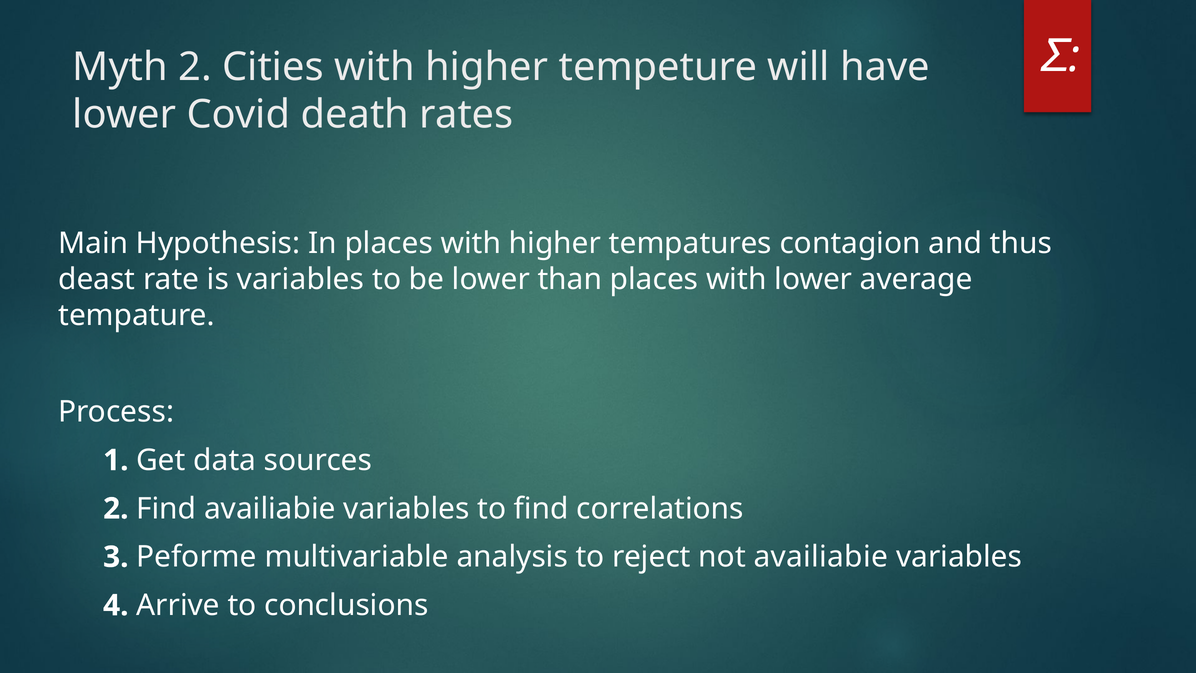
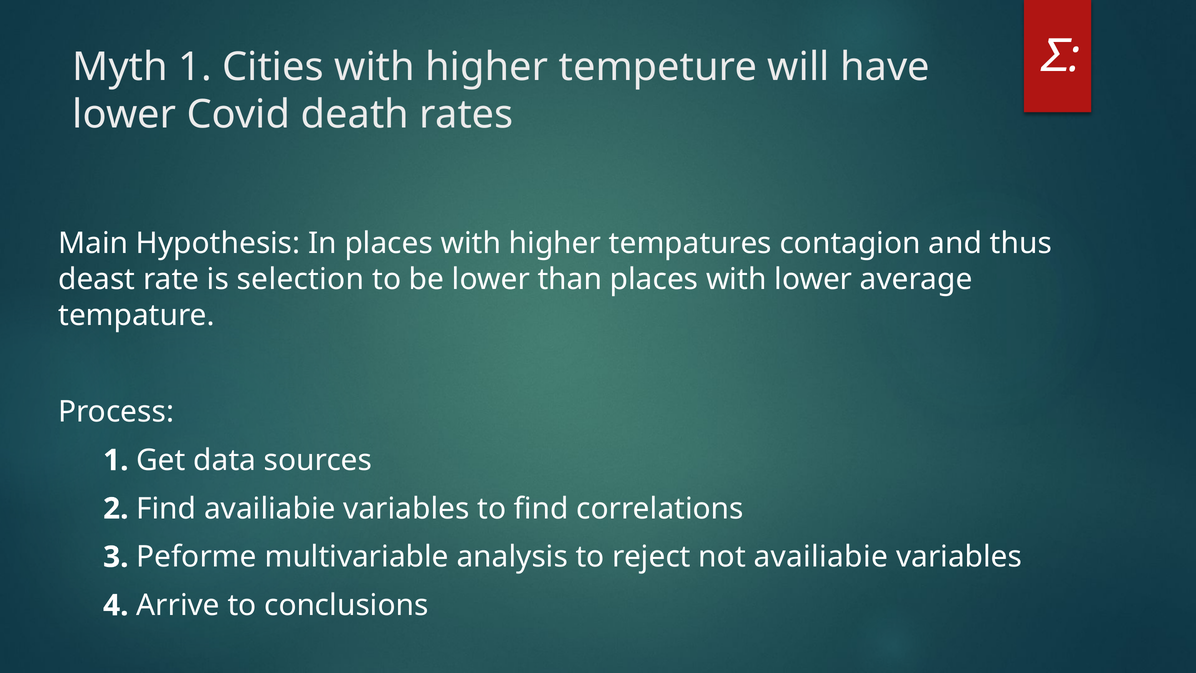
Myth 2: 2 -> 1 (195, 67)
is variables: variables -> selection (301, 279)
